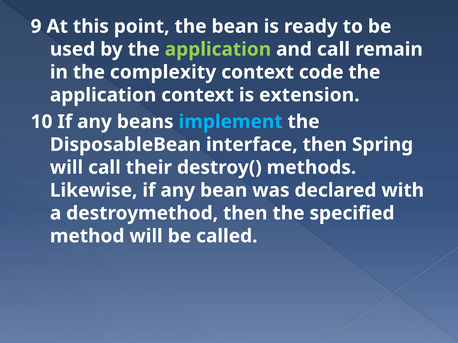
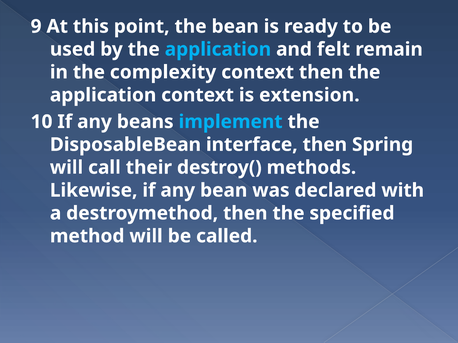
application colour: light green -> light blue (218, 49)
and call: call -> felt (334, 49)
context code: code -> then (321, 72)
